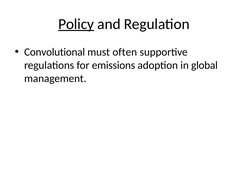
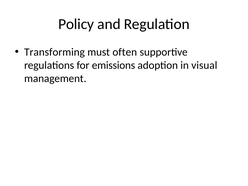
Policy underline: present -> none (76, 24)
Convolutional: Convolutional -> Transforming (54, 52)
global: global -> visual (204, 65)
